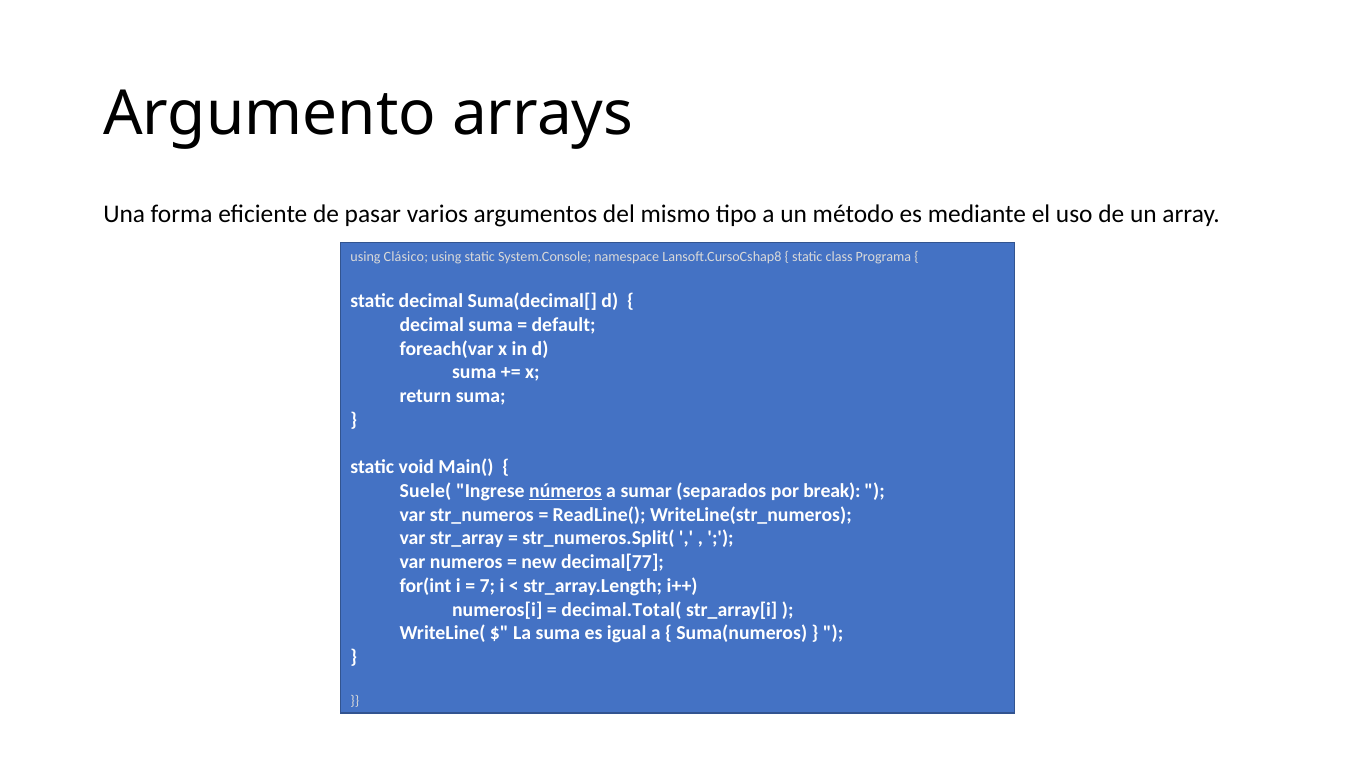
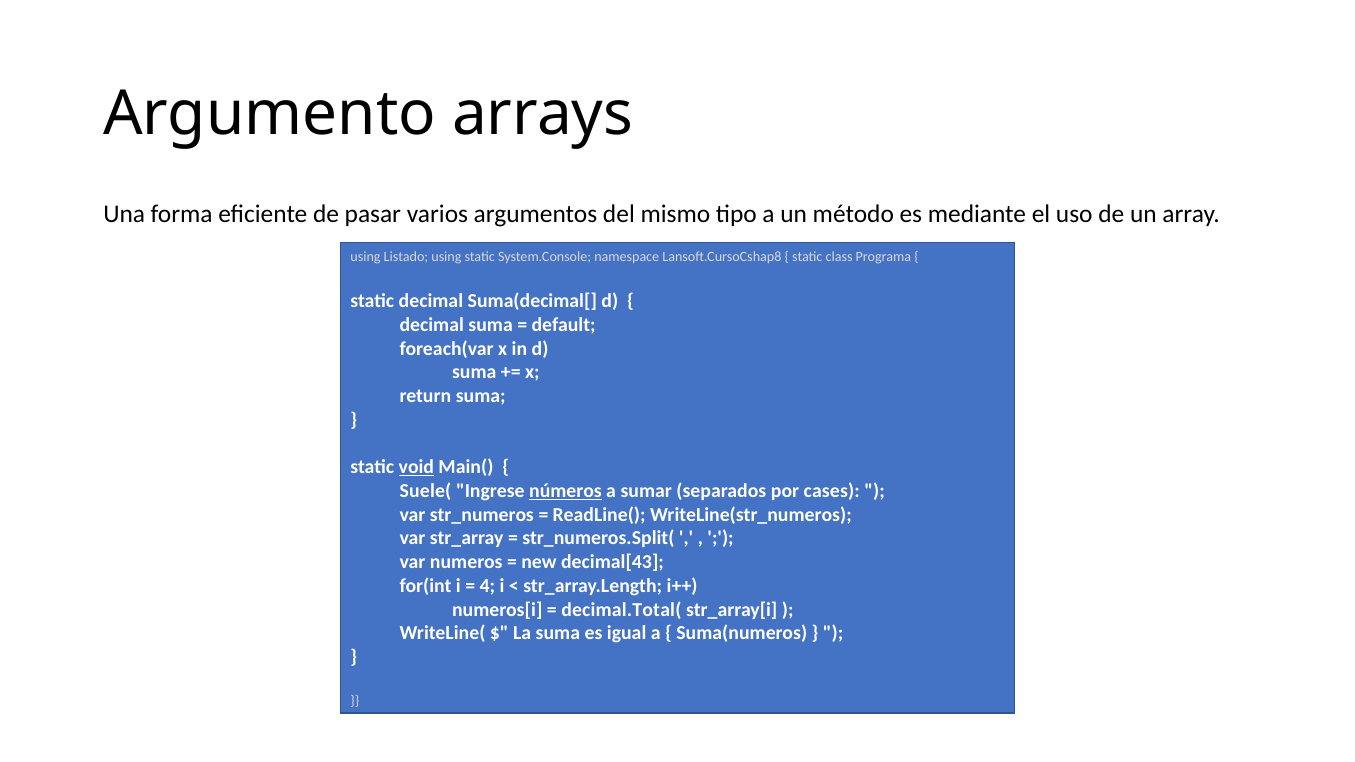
Clásico: Clásico -> Listado (406, 257)
void underline: none -> present (416, 467)
break: break -> cases (832, 491)
decimal[77: decimal[77 -> decimal[43 (612, 562)
7: 7 -> 4 (487, 586)
